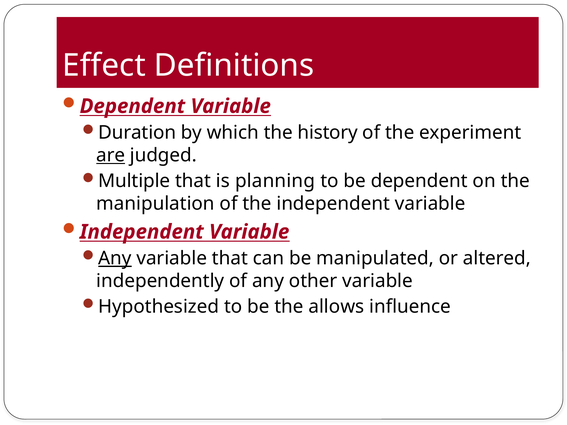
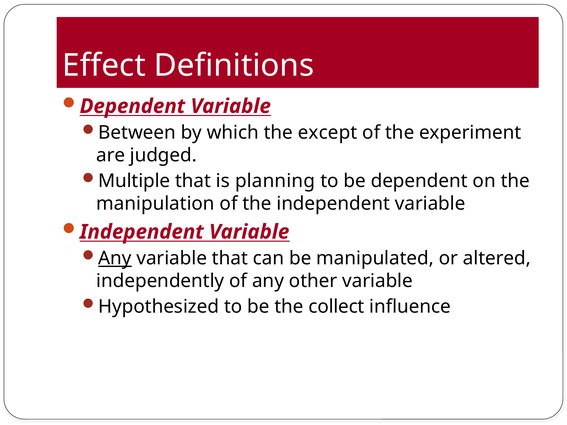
Duration: Duration -> Between (137, 133)
history: history -> except (328, 133)
are underline: present -> none (111, 155)
allows: allows -> collect (336, 307)
